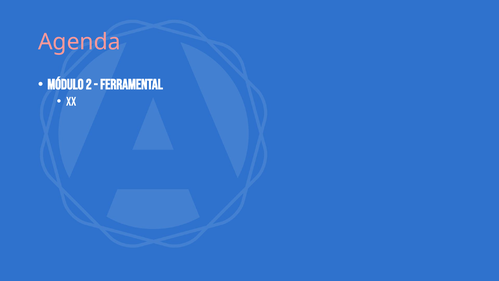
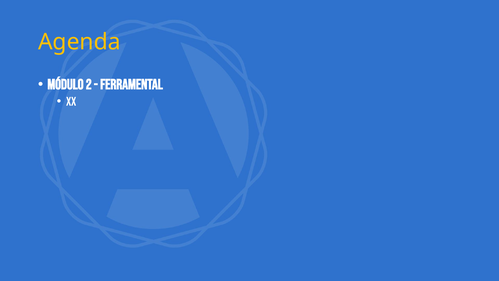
Agenda colour: pink -> yellow (79, 42)
